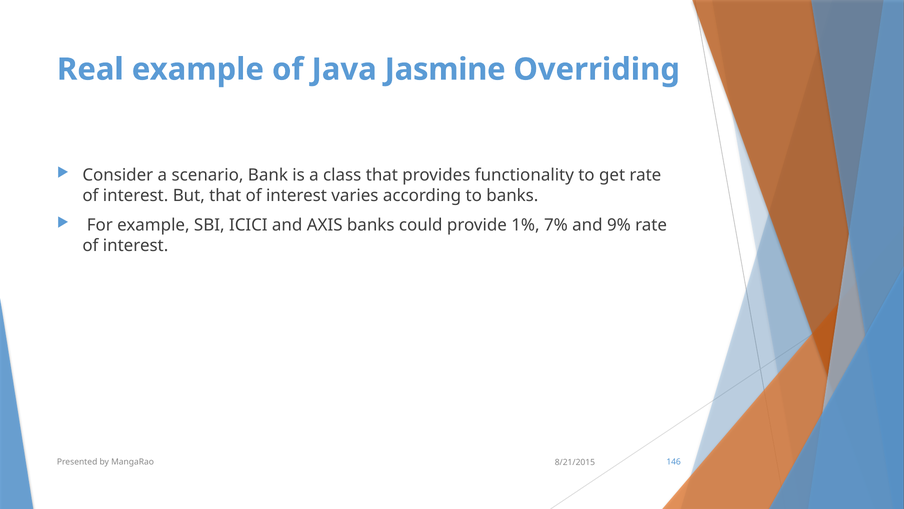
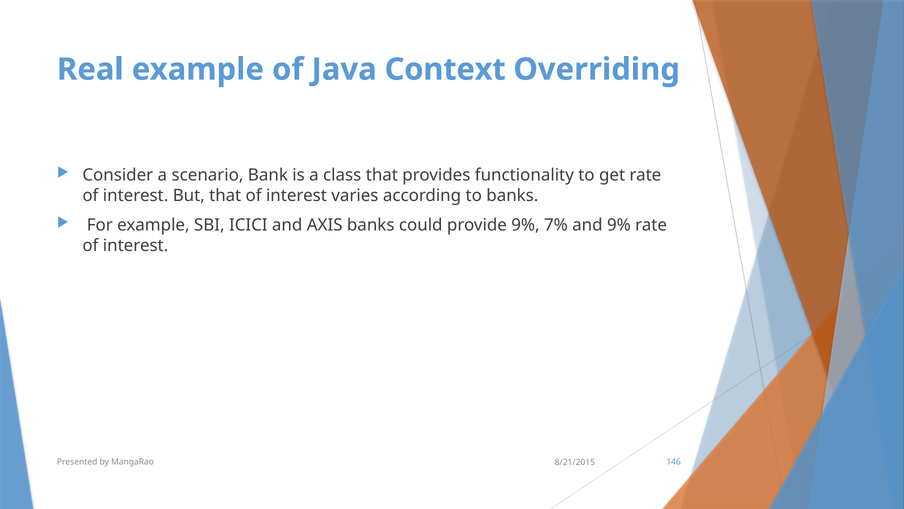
Jasmine: Jasmine -> Context (445, 69)
provide 1%: 1% -> 9% (525, 225)
